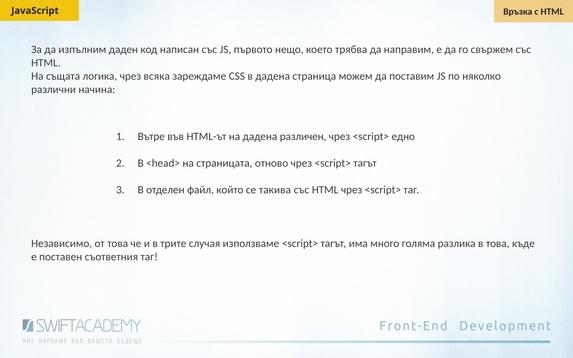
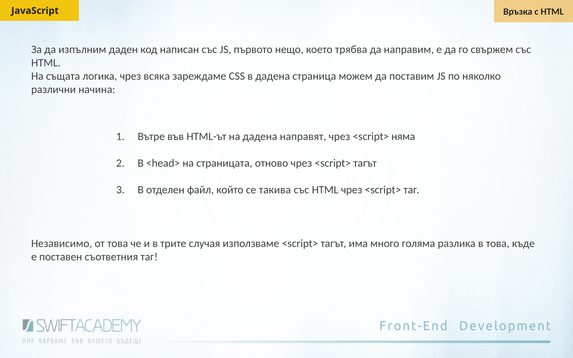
различен: различен -> направят (303, 136)
едно: едно -> няма (403, 136)
